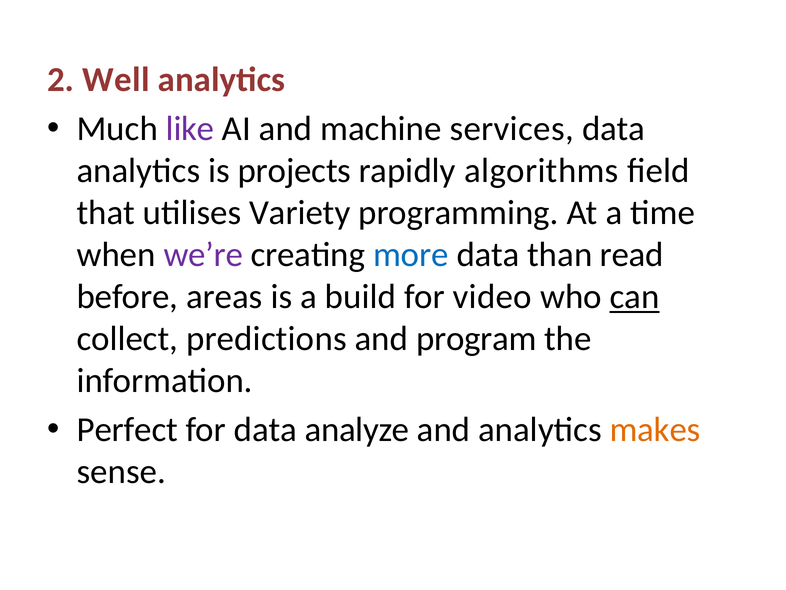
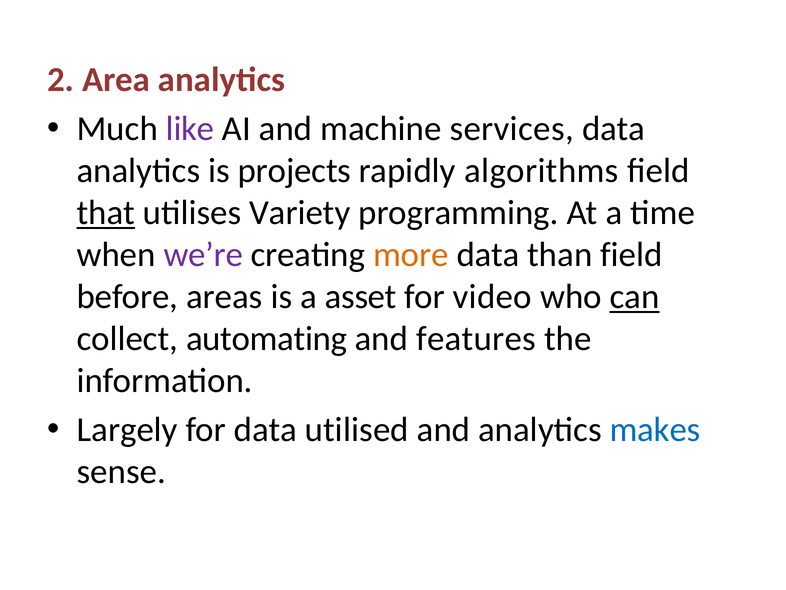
Well: Well -> Area (116, 80)
that underline: none -> present (106, 213)
more colour: blue -> orange (411, 255)
than read: read -> field (631, 255)
build: build -> asset (361, 297)
predictions: predictions -> automating (267, 339)
program: program -> features (476, 339)
Perfect: Perfect -> Largely (127, 429)
analyze: analyze -> utilised (357, 429)
makes colour: orange -> blue (655, 429)
